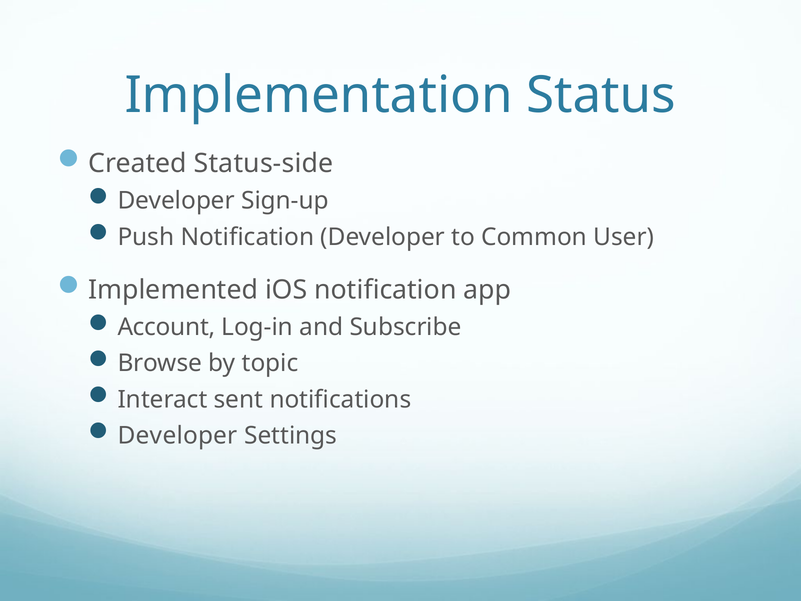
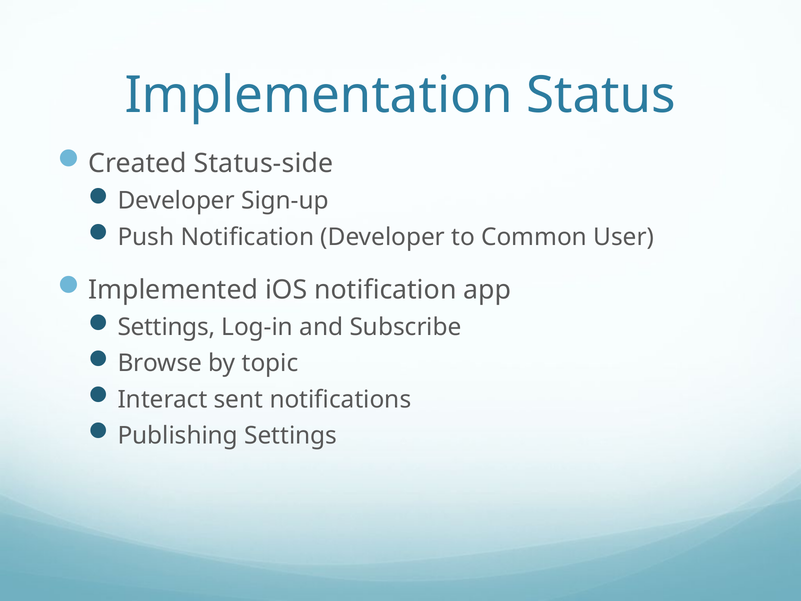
Account: Account -> Settings (166, 327)
Developer: Developer -> Publishing (178, 435)
